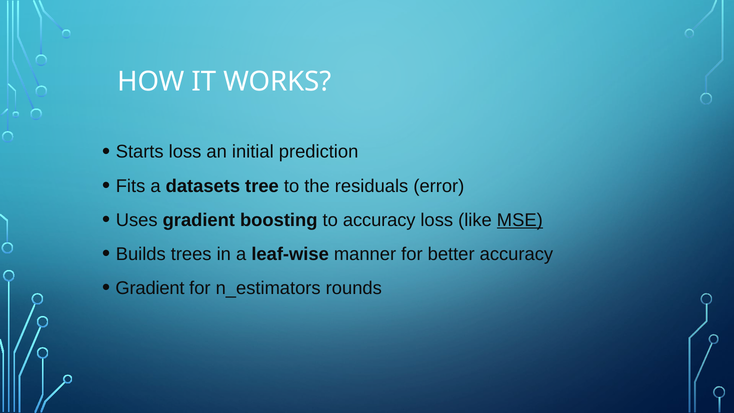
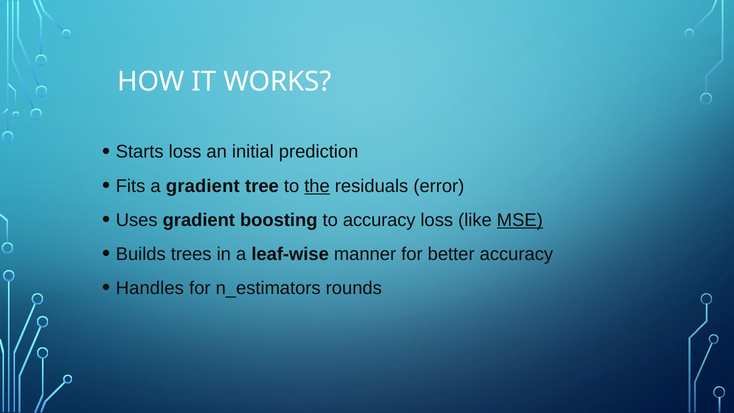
a datasets: datasets -> gradient (203, 186)
the underline: none -> present (317, 186)
Gradient: Gradient -> Handles (150, 288)
